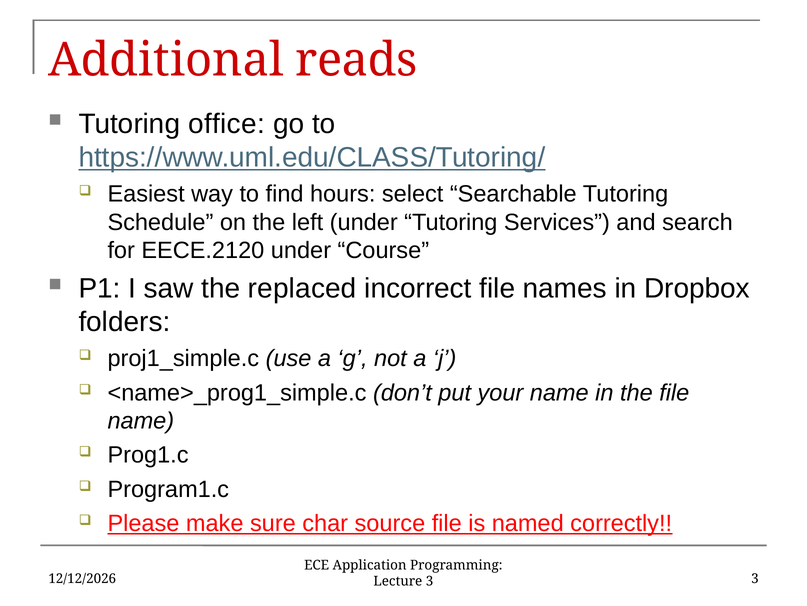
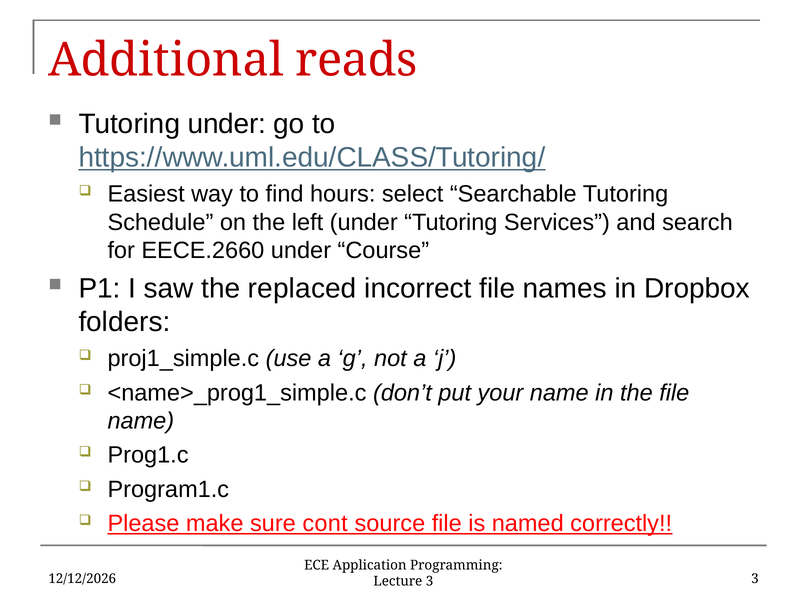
Tutoring office: office -> under (227, 124)
EECE.2120: EECE.2120 -> EECE.2660 (203, 250)
char: char -> cont (325, 523)
